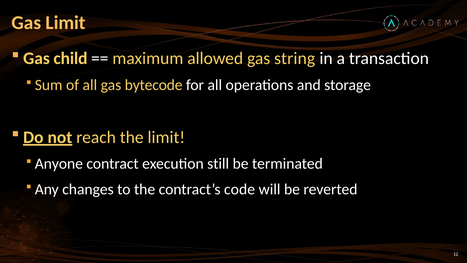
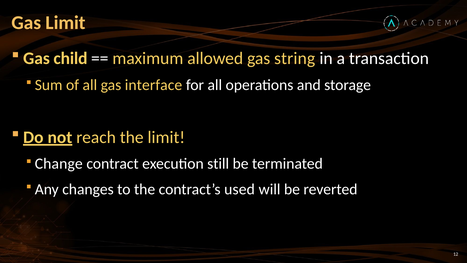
bytecode: bytecode -> interface (153, 85)
Anyone: Anyone -> Change (59, 164)
code: code -> used (240, 189)
